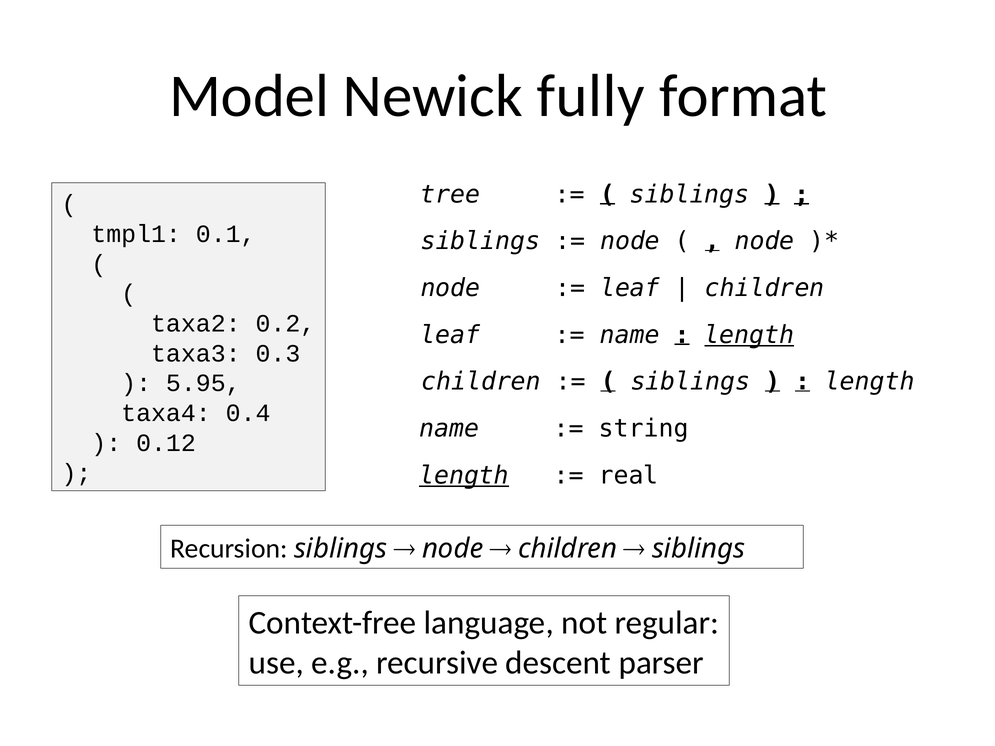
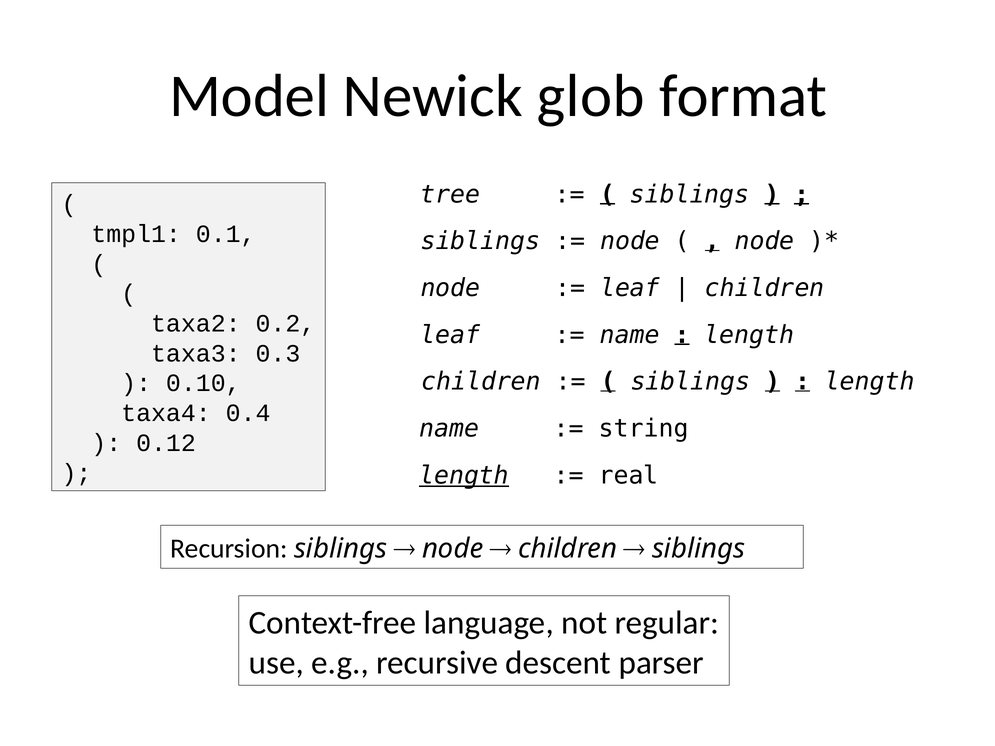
fully: fully -> glob (591, 96)
length underline: present -> none (749, 335)
5.95: 5.95 -> 0.10 (203, 383)
